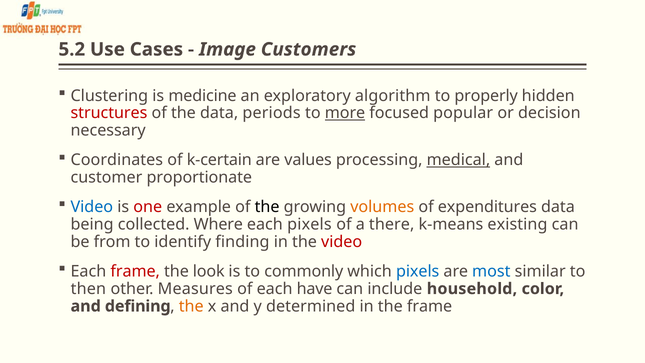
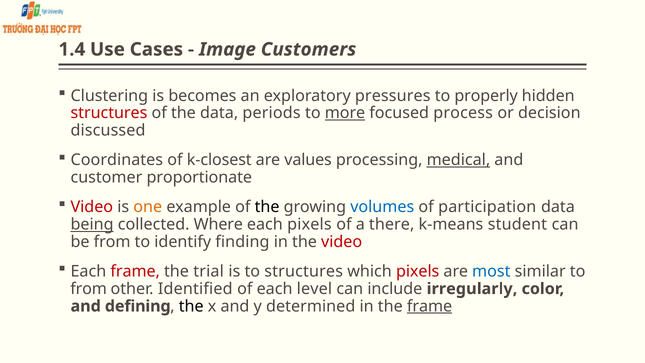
5.2: 5.2 -> 1.4 (72, 49)
medicine: medicine -> becomes (202, 96)
algorithm: algorithm -> pressures (393, 96)
popular: popular -> process (463, 113)
necessary: necessary -> discussed (108, 131)
k-certain: k-certain -> k-closest (219, 160)
Video colour: blue -> red (92, 207)
one colour: red -> orange (148, 207)
volumes colour: orange -> blue (382, 207)
expenditures: expenditures -> participation (487, 207)
being underline: none -> present (92, 224)
existing: existing -> student (517, 224)
look: look -> trial (209, 271)
to commonly: commonly -> structures (304, 271)
pixels colour: blue -> red (418, 271)
then: then -> from (89, 289)
Measures: Measures -> Identified (195, 289)
have: have -> level (314, 289)
household: household -> irregularly (472, 289)
the colour: orange -> black (191, 306)
frame underline: none -> present (430, 306)
